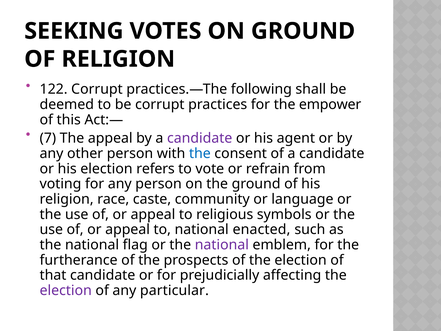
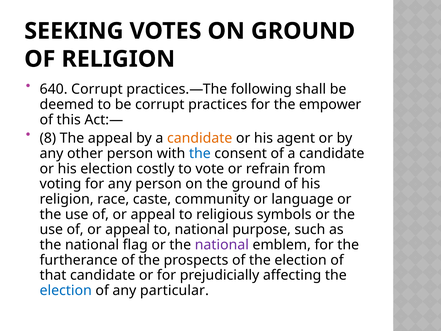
122: 122 -> 640 (54, 89)
7: 7 -> 8 (48, 138)
candidate colour: purple -> orange (200, 138)
refers: refers -> costly (155, 169)
enacted: enacted -> purpose (262, 229)
election colour: purple -> blue (66, 290)
